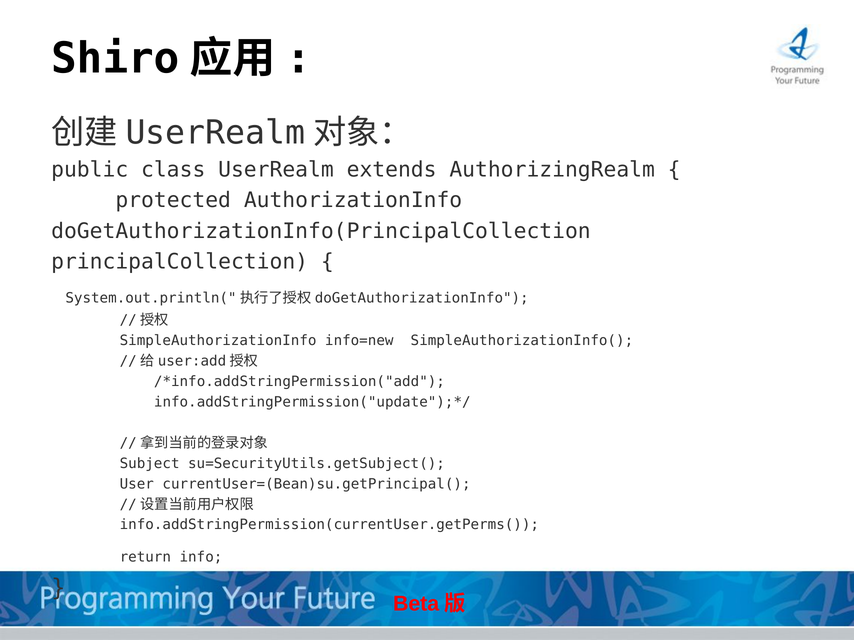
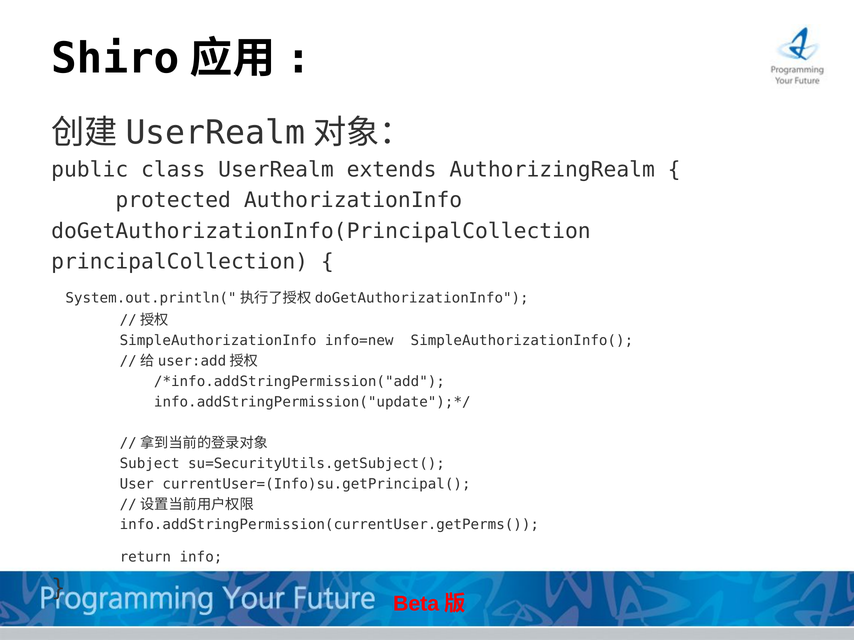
currentUser=(Bean)su.getPrincipal(: currentUser=(Bean)su.getPrincipal( -> currentUser=(Info)su.getPrincipal( (317, 484)
